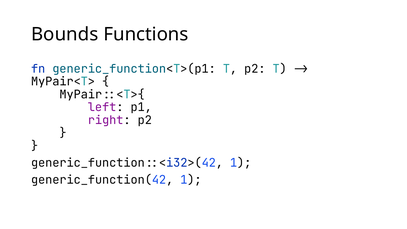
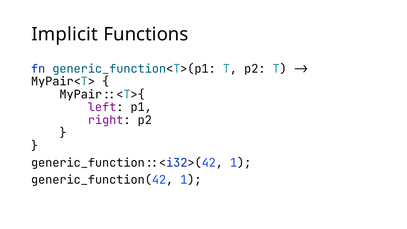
Bounds: Bounds -> Implicit (65, 34)
